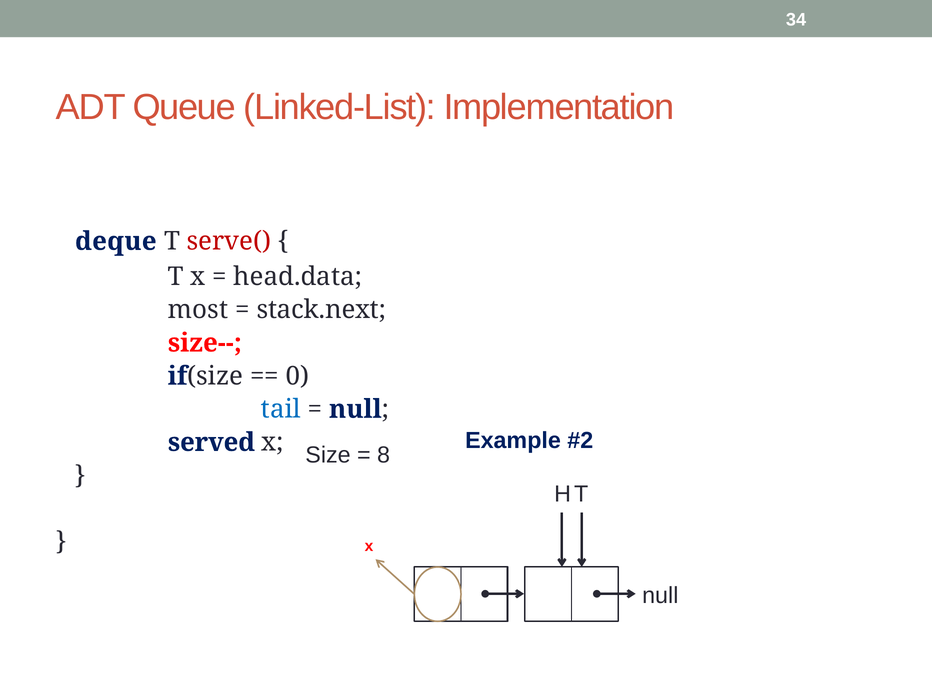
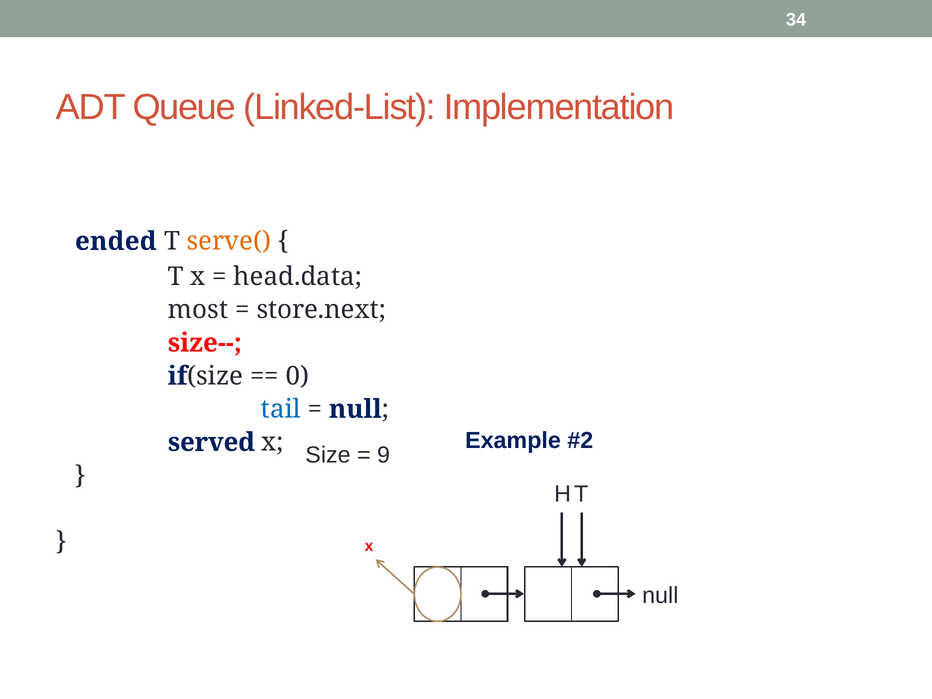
deque: deque -> ended (116, 241)
serve( colour: red -> orange (229, 241)
stack.next: stack.next -> store.next (321, 310)
8: 8 -> 9 (384, 455)
